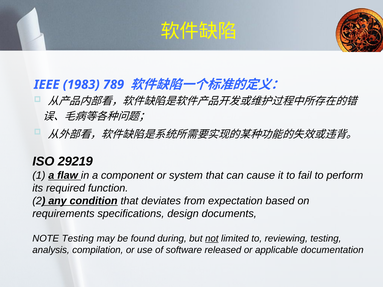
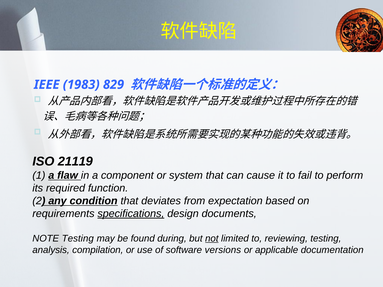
789: 789 -> 829 (114, 85)
29219: 29219 -> 21119 (75, 162)
specifications underline: none -> present (131, 214)
released: released -> versions (223, 250)
